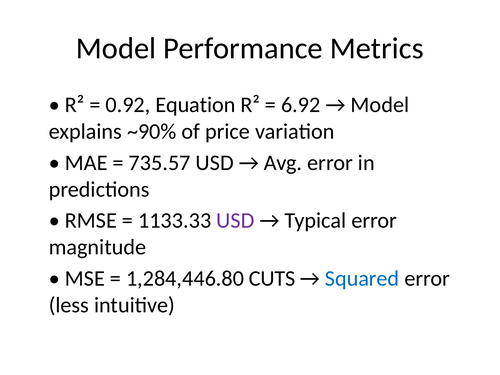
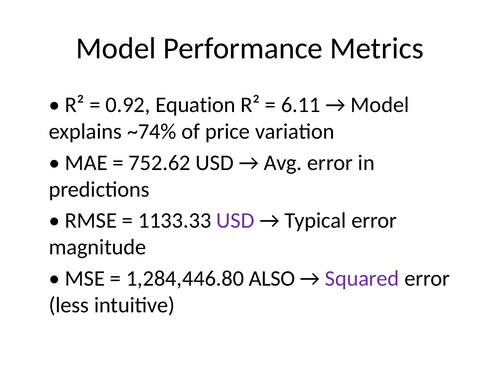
6.92: 6.92 -> 6.11 (301, 105)
~90%: ~90% -> ~74% (152, 132)
735.57: 735.57 -> 752.62 (160, 163)
CUTS: CUTS -> ALSO (272, 278)
Squared colour: blue -> purple (362, 278)
